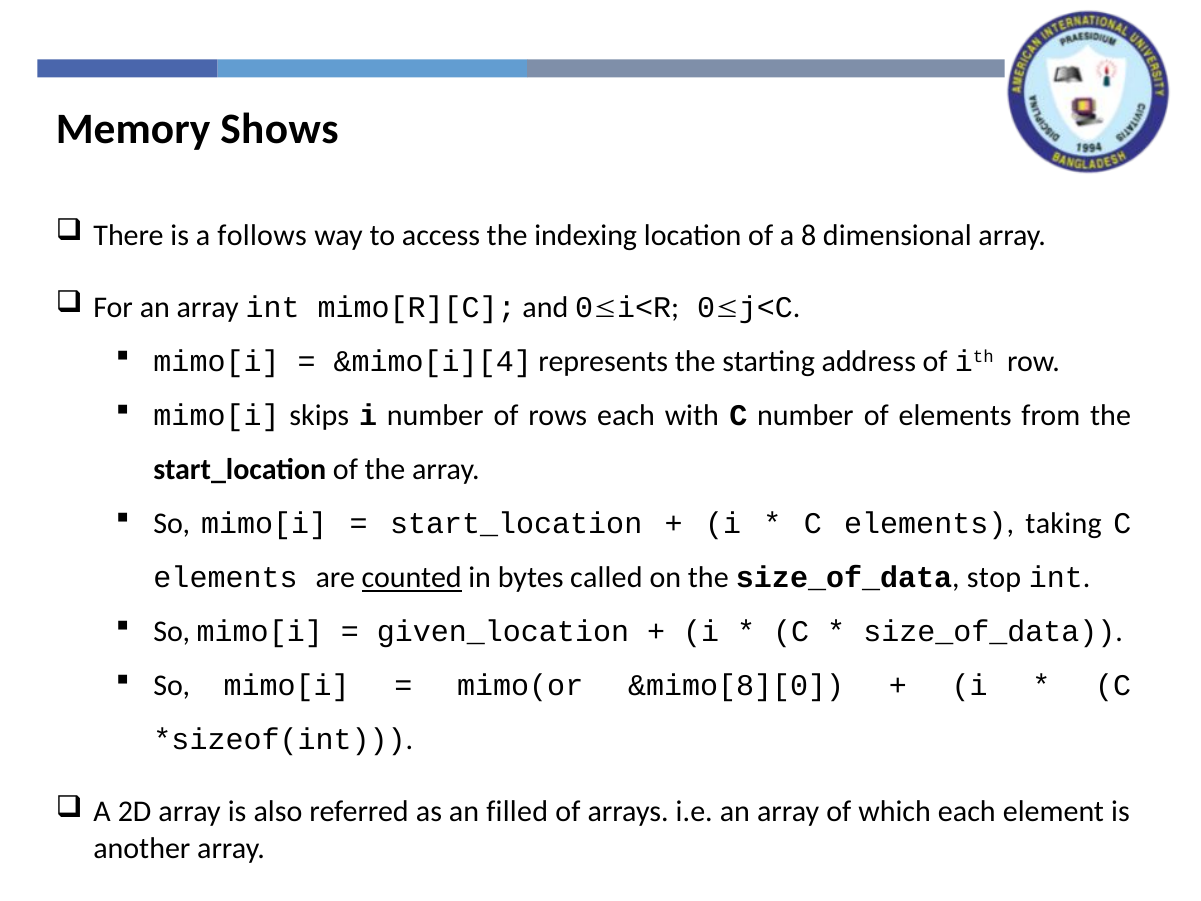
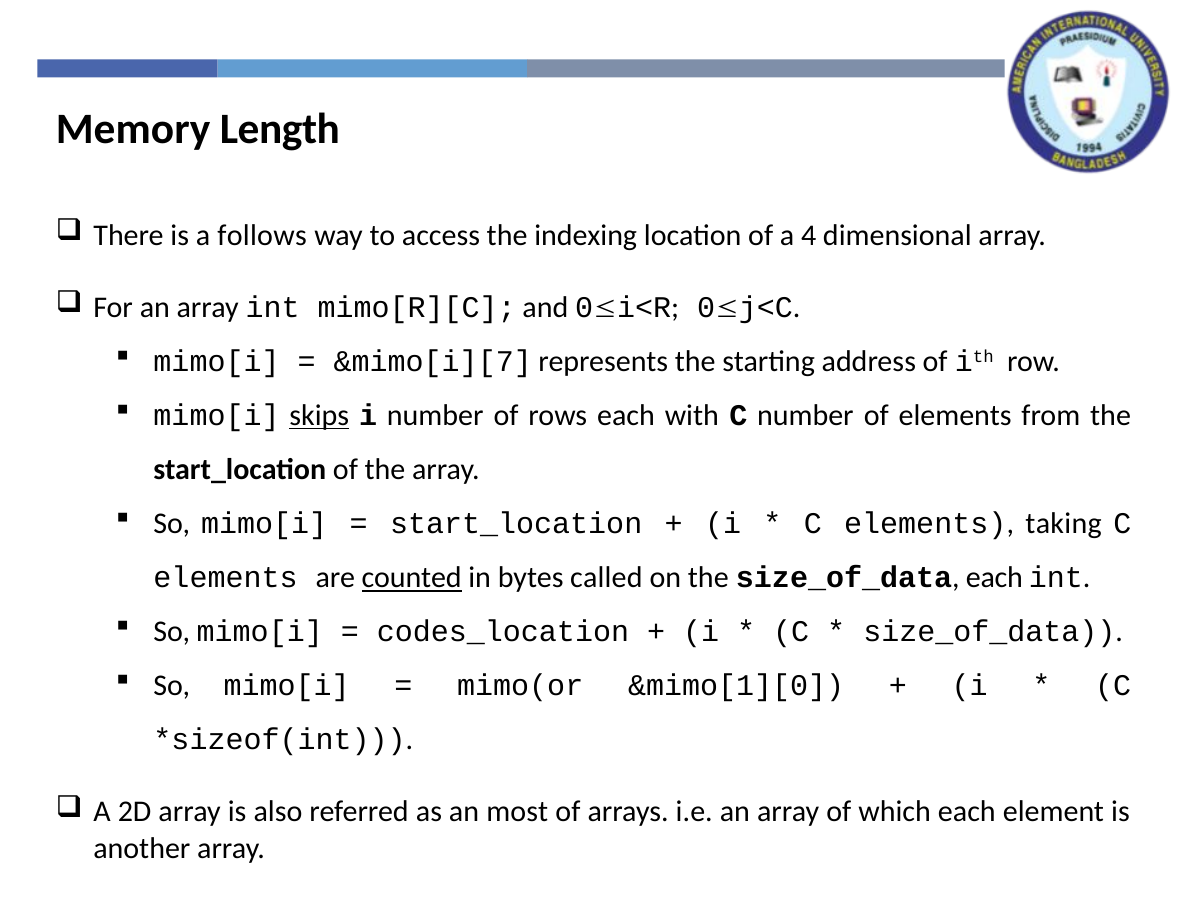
Shows: Shows -> Length (280, 129)
8: 8 -> 4 (809, 235)
&mimo[i][4: &mimo[i][4 -> &mimo[i][7 (433, 361)
skips underline: none -> present (319, 416)
size_of_data stop: stop -> each (994, 578)
given_location: given_location -> codes_location (503, 632)
&mimo[8][0: &mimo[8][0 -> &mimo[1][0 (736, 686)
filled: filled -> most (517, 812)
